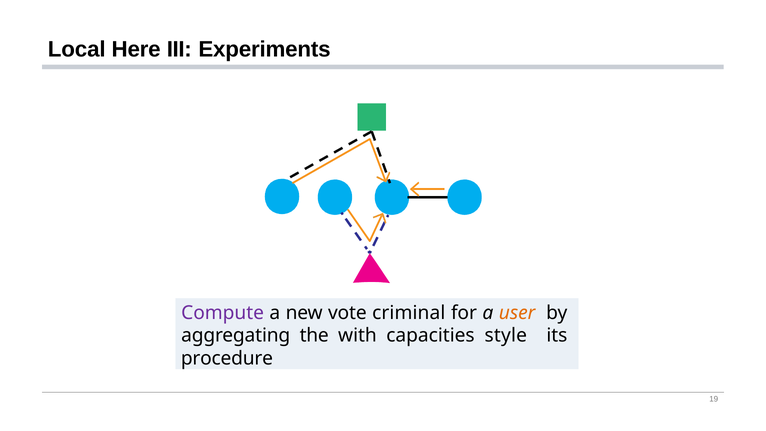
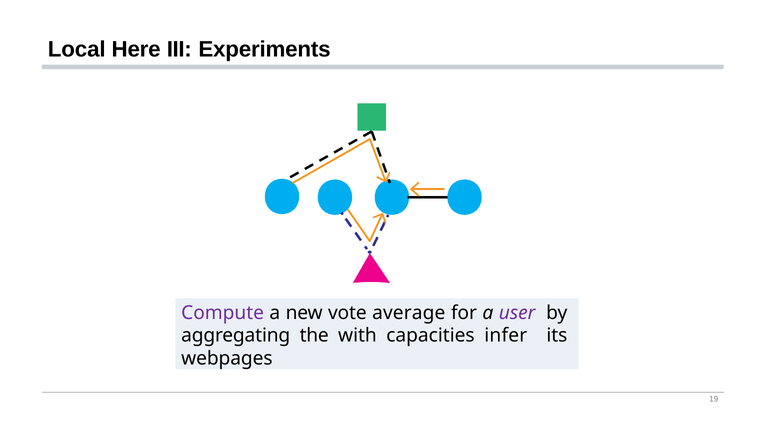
criminal: criminal -> average (409, 313)
user colour: orange -> purple (517, 313)
style: style -> infer (506, 335)
procedure: procedure -> webpages (227, 358)
